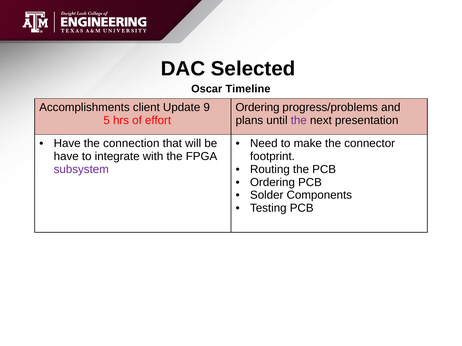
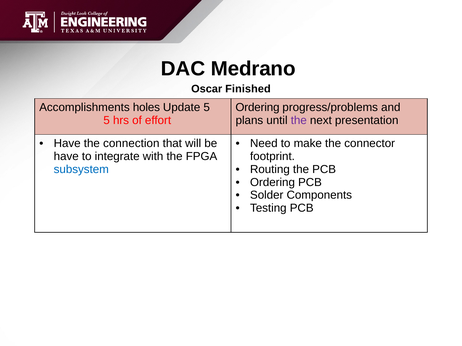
Selected: Selected -> Medrano (253, 69)
Timeline: Timeline -> Finished (248, 89)
client: client -> holes (146, 108)
Update 9: 9 -> 5 (207, 108)
subsystem colour: purple -> blue (81, 170)
